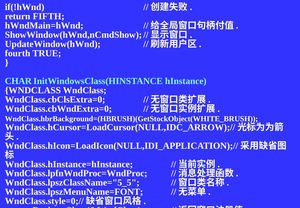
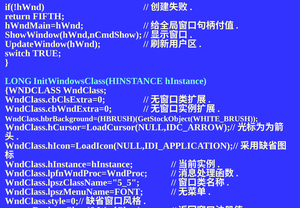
fourth: fourth -> switch (18, 53)
CHAR: CHAR -> LONG (18, 81)
